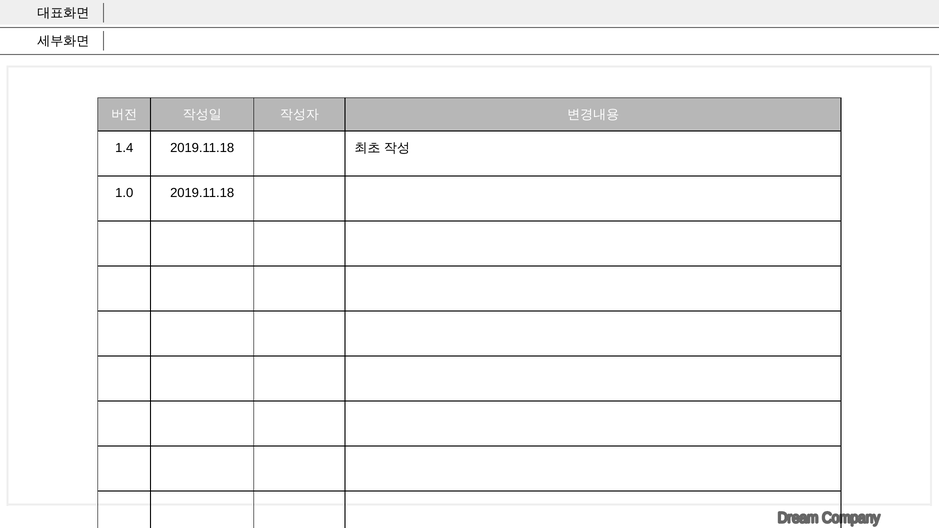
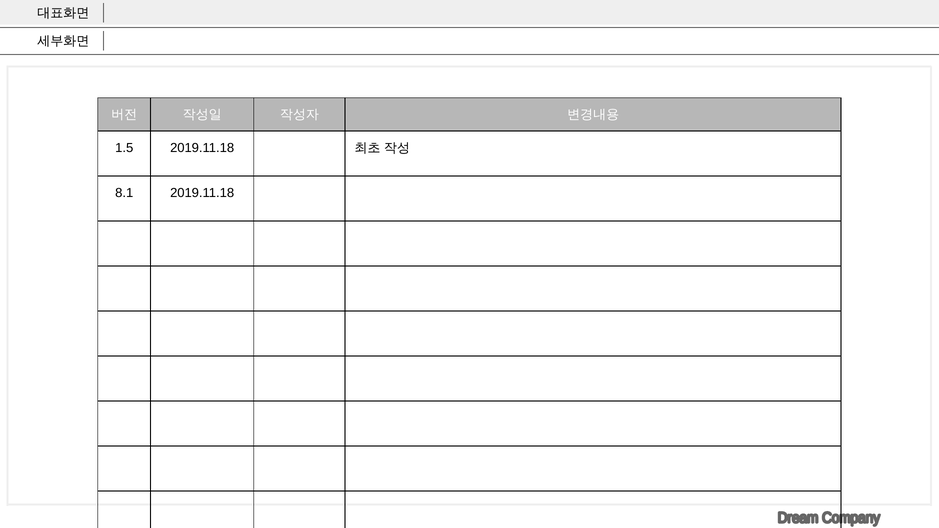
1.4: 1.4 -> 1.5 (124, 148)
1.0: 1.0 -> 8.1 (124, 193)
